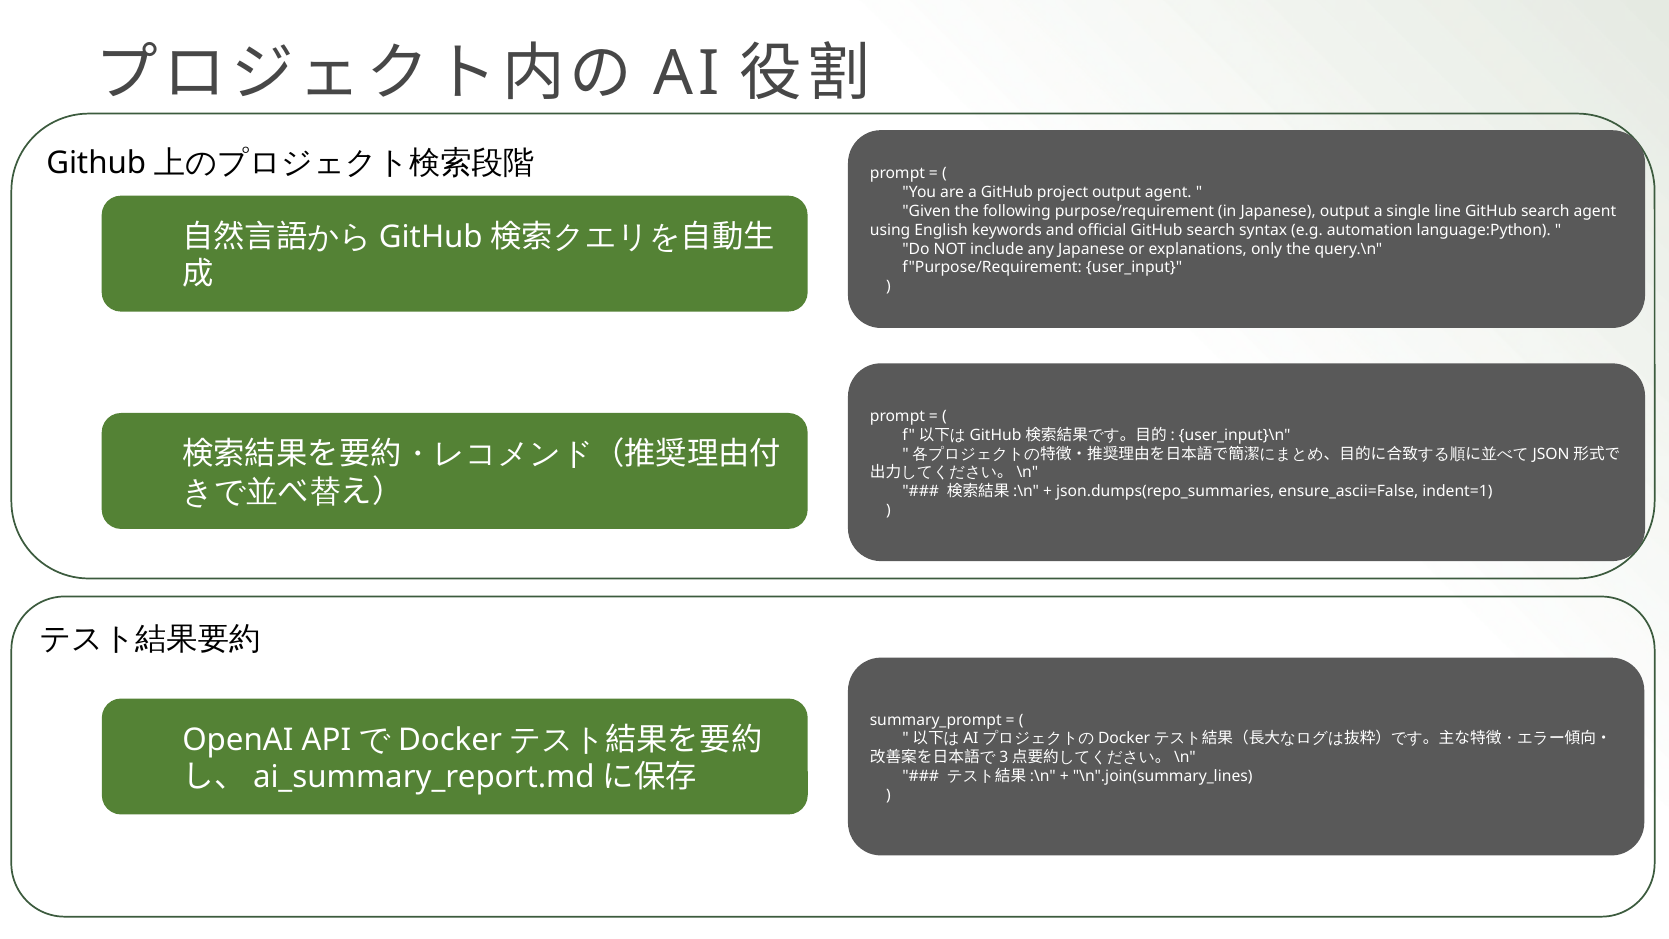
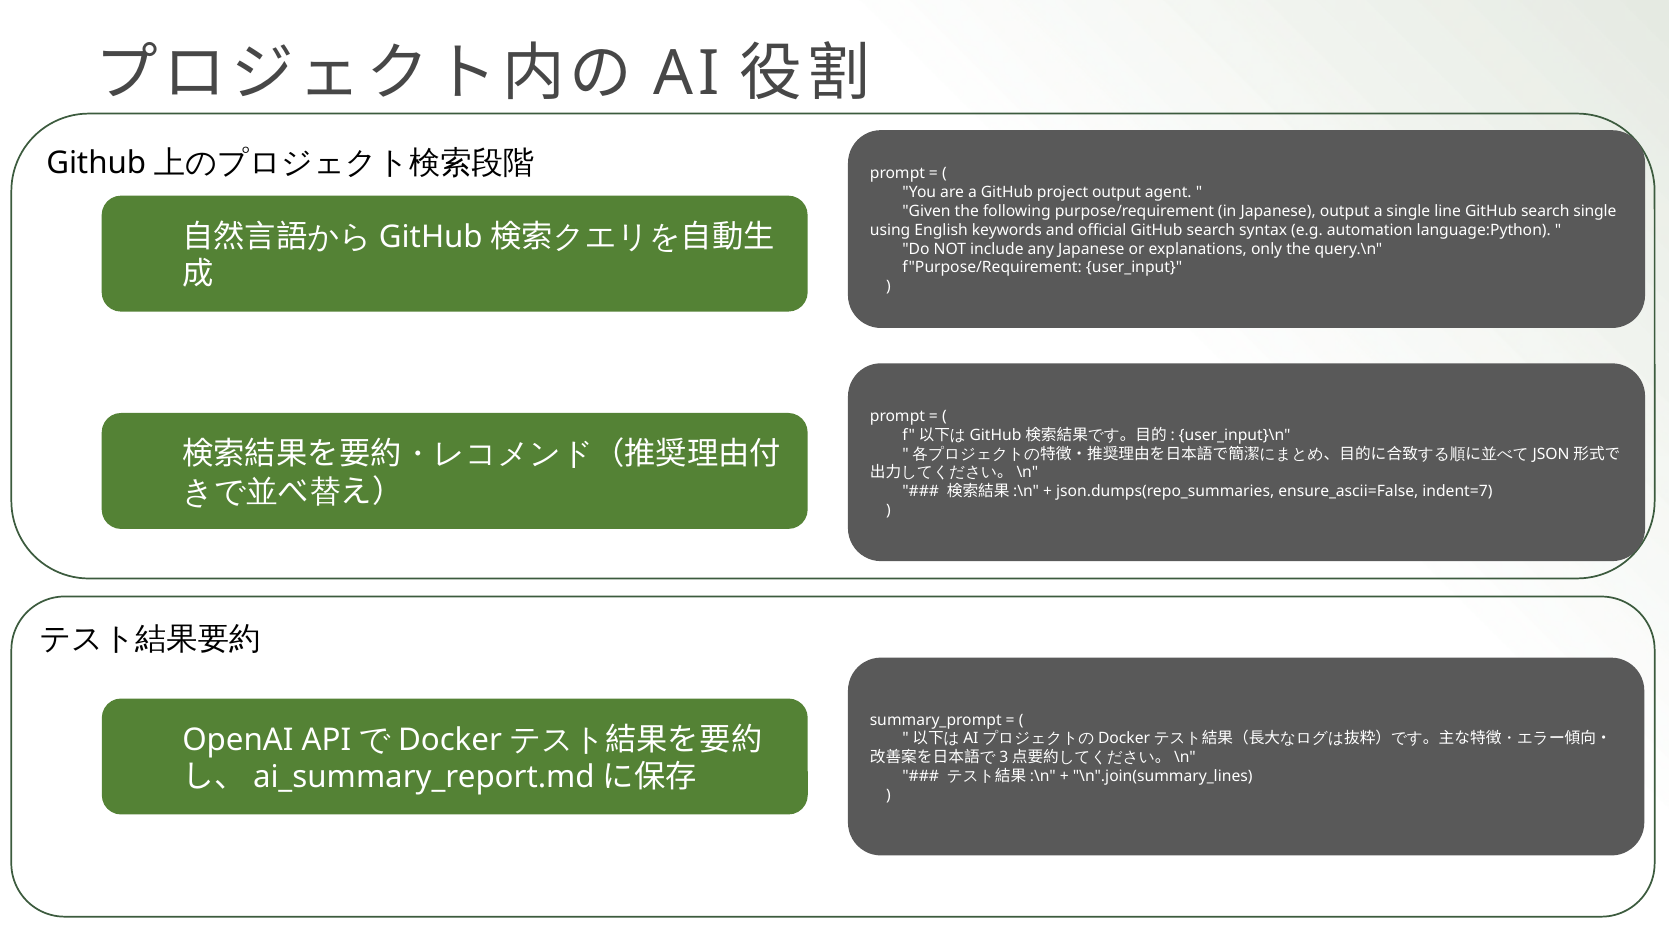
search agent: agent -> single (1595, 211)
indent=1: indent=1 -> indent=7 (1457, 491)
